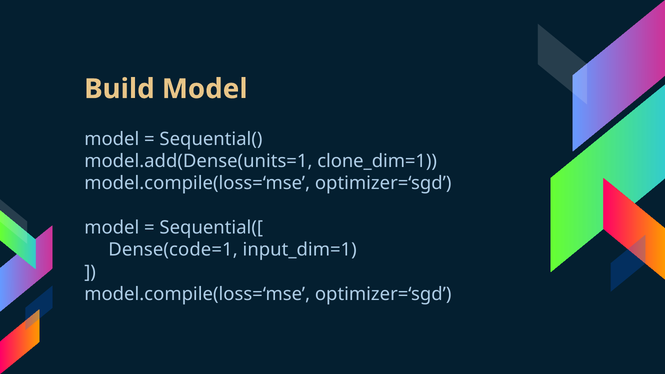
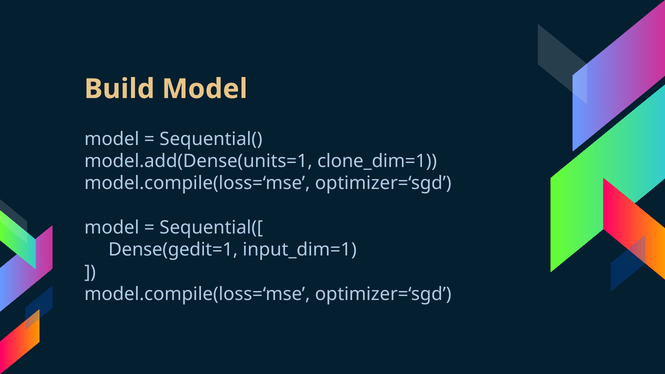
Dense(code=1: Dense(code=1 -> Dense(gedit=1 (173, 250)
